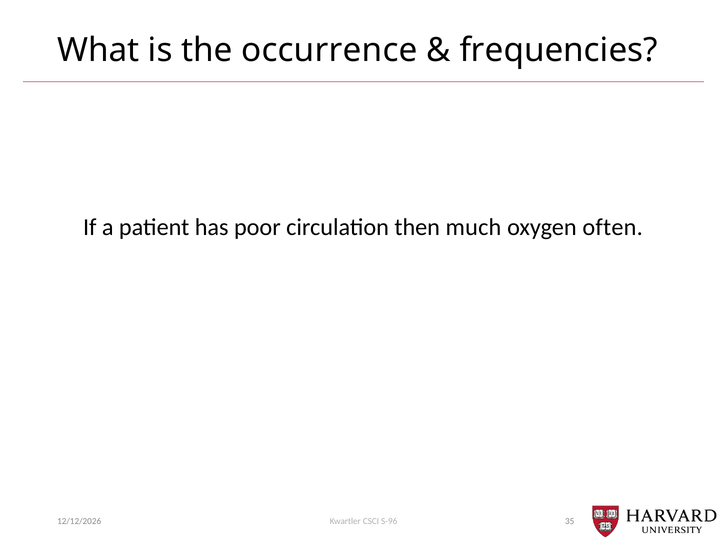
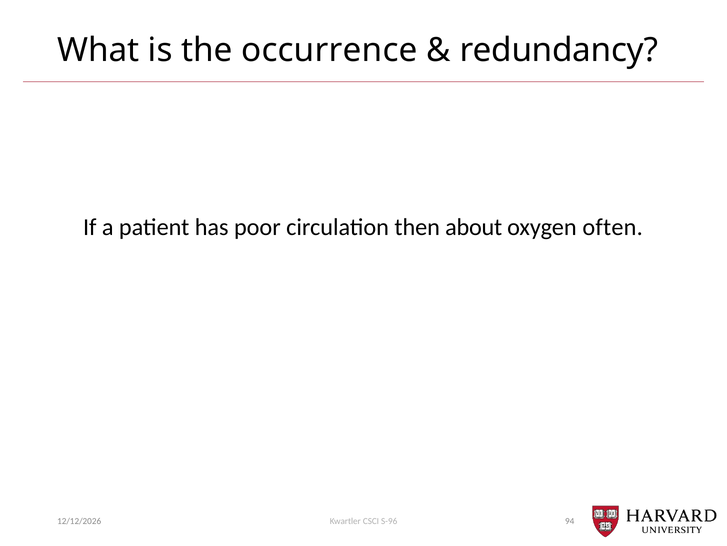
frequencies: frequencies -> redundancy (559, 50)
much: much -> about (474, 227)
35: 35 -> 94 (570, 520)
